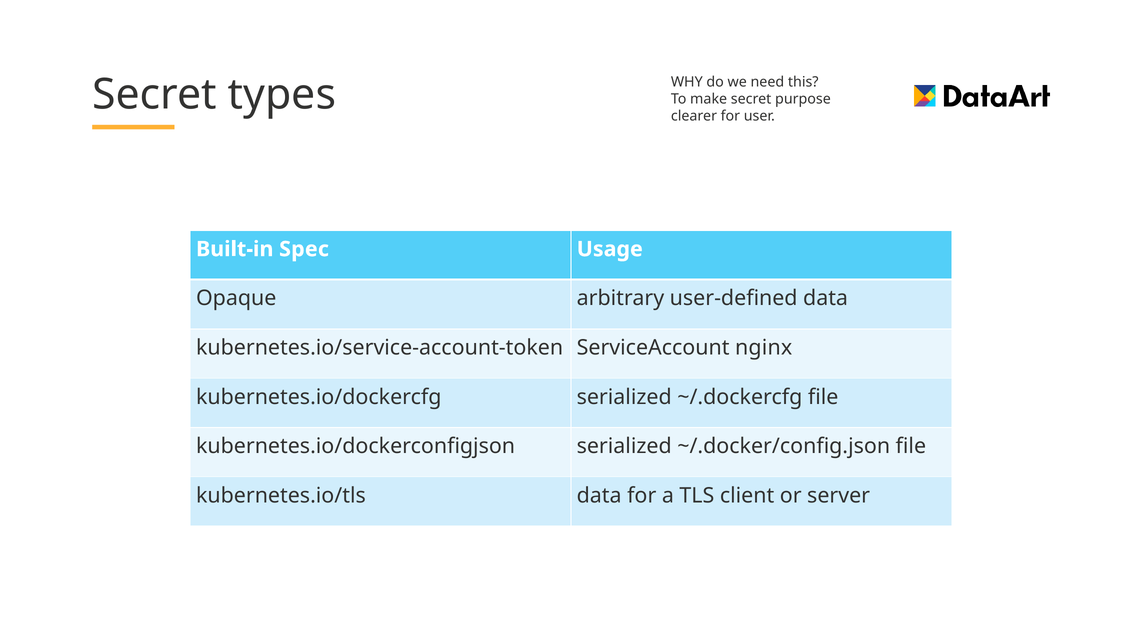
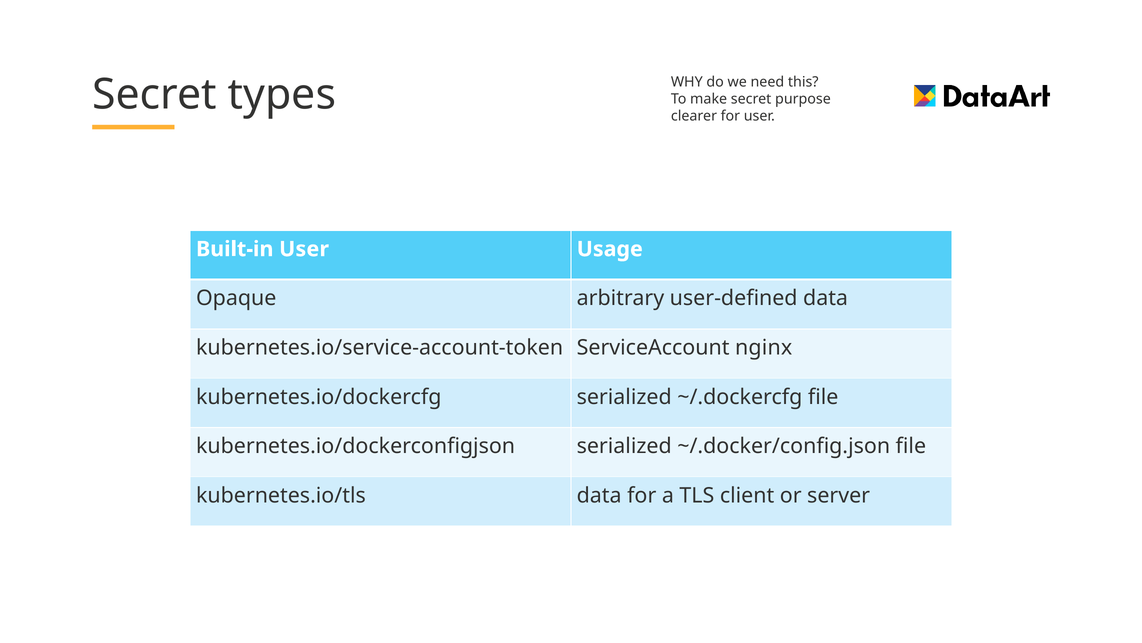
Built-in Spec: Spec -> User (304, 249)
